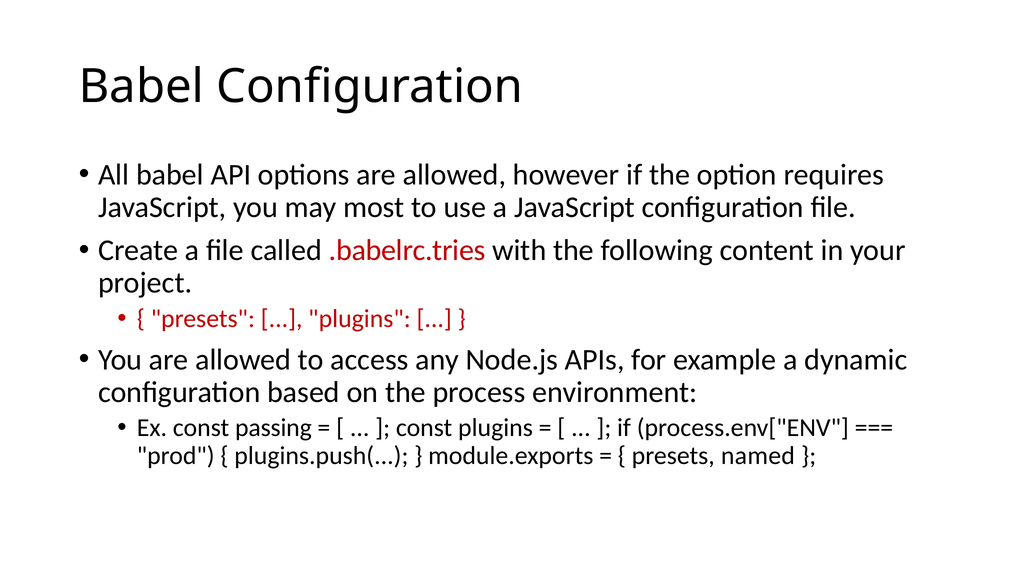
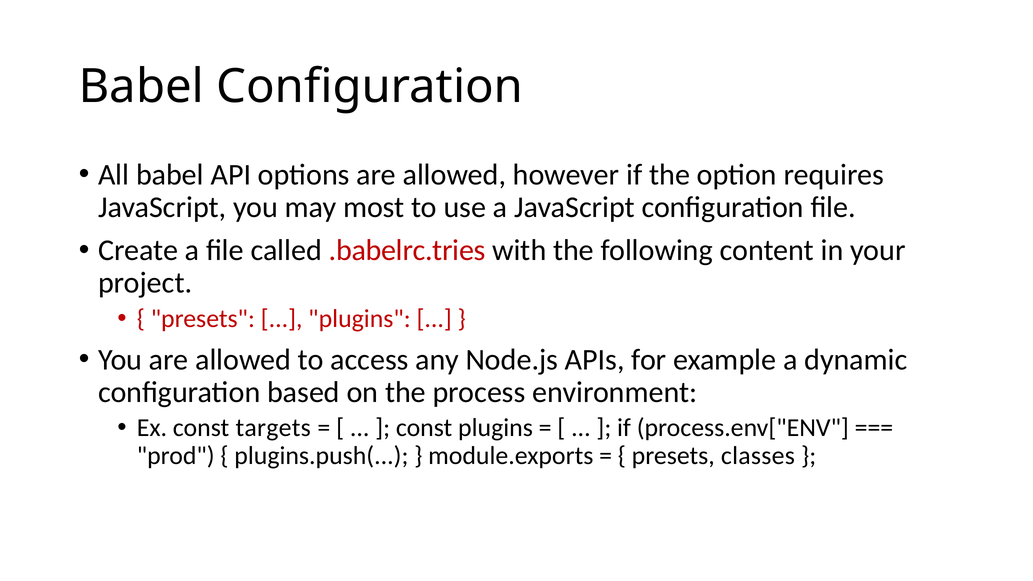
passing: passing -> targets (273, 428)
named: named -> classes (758, 456)
